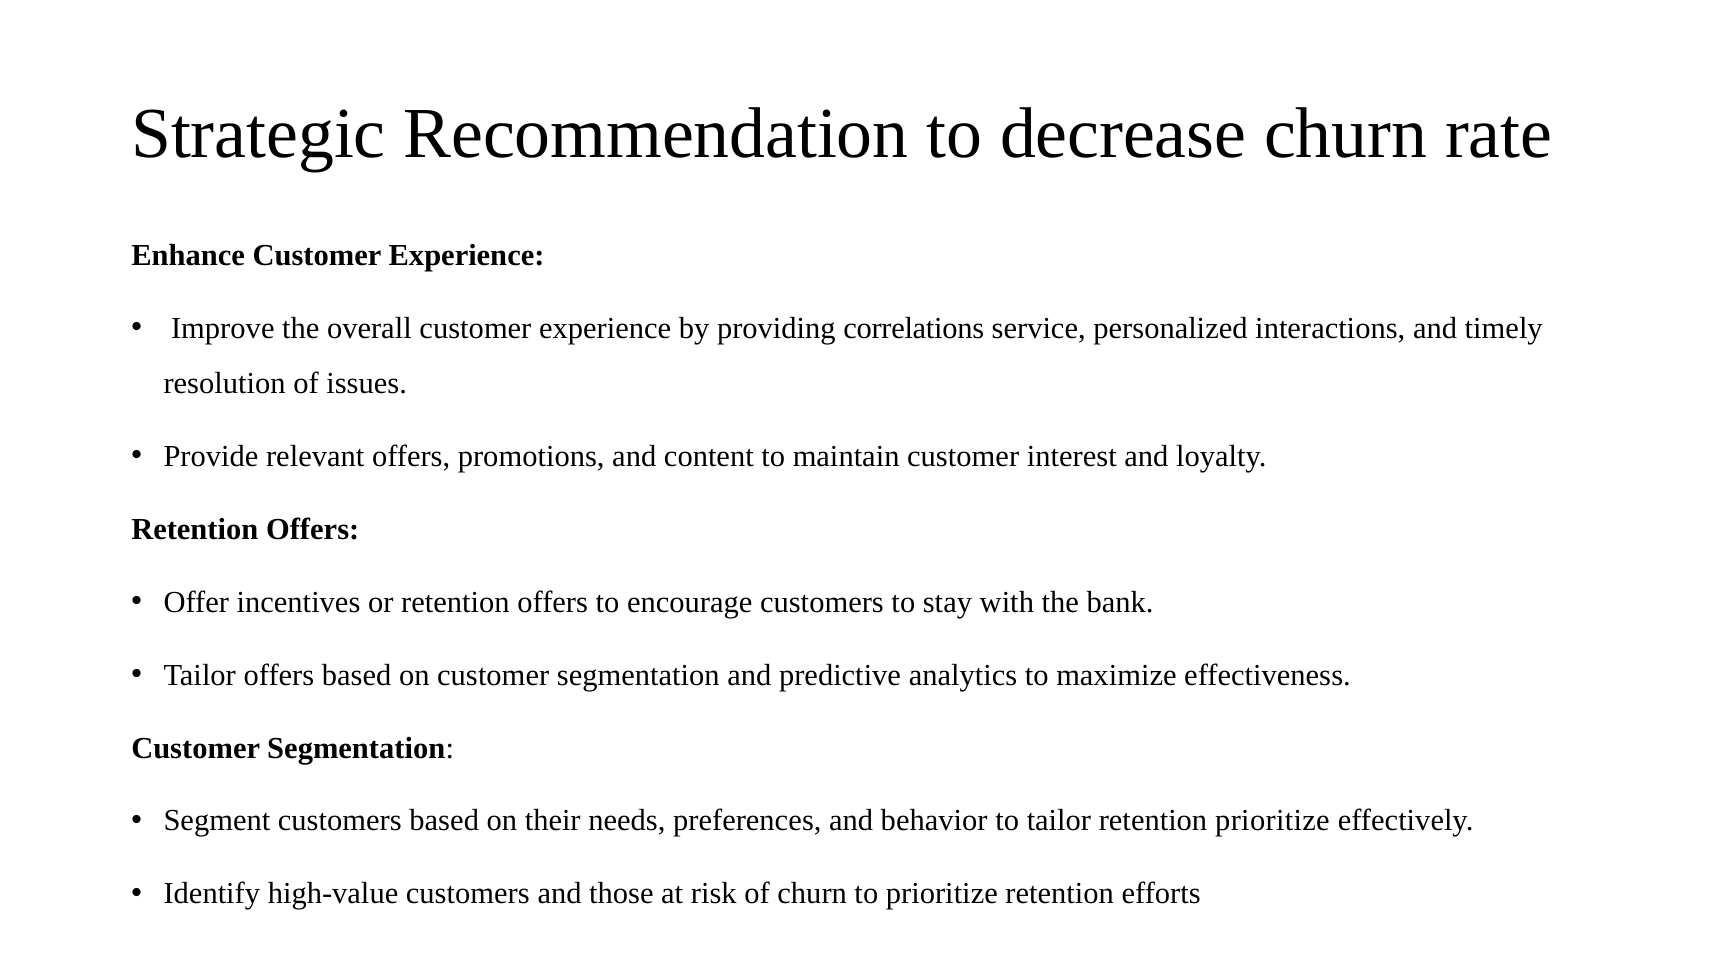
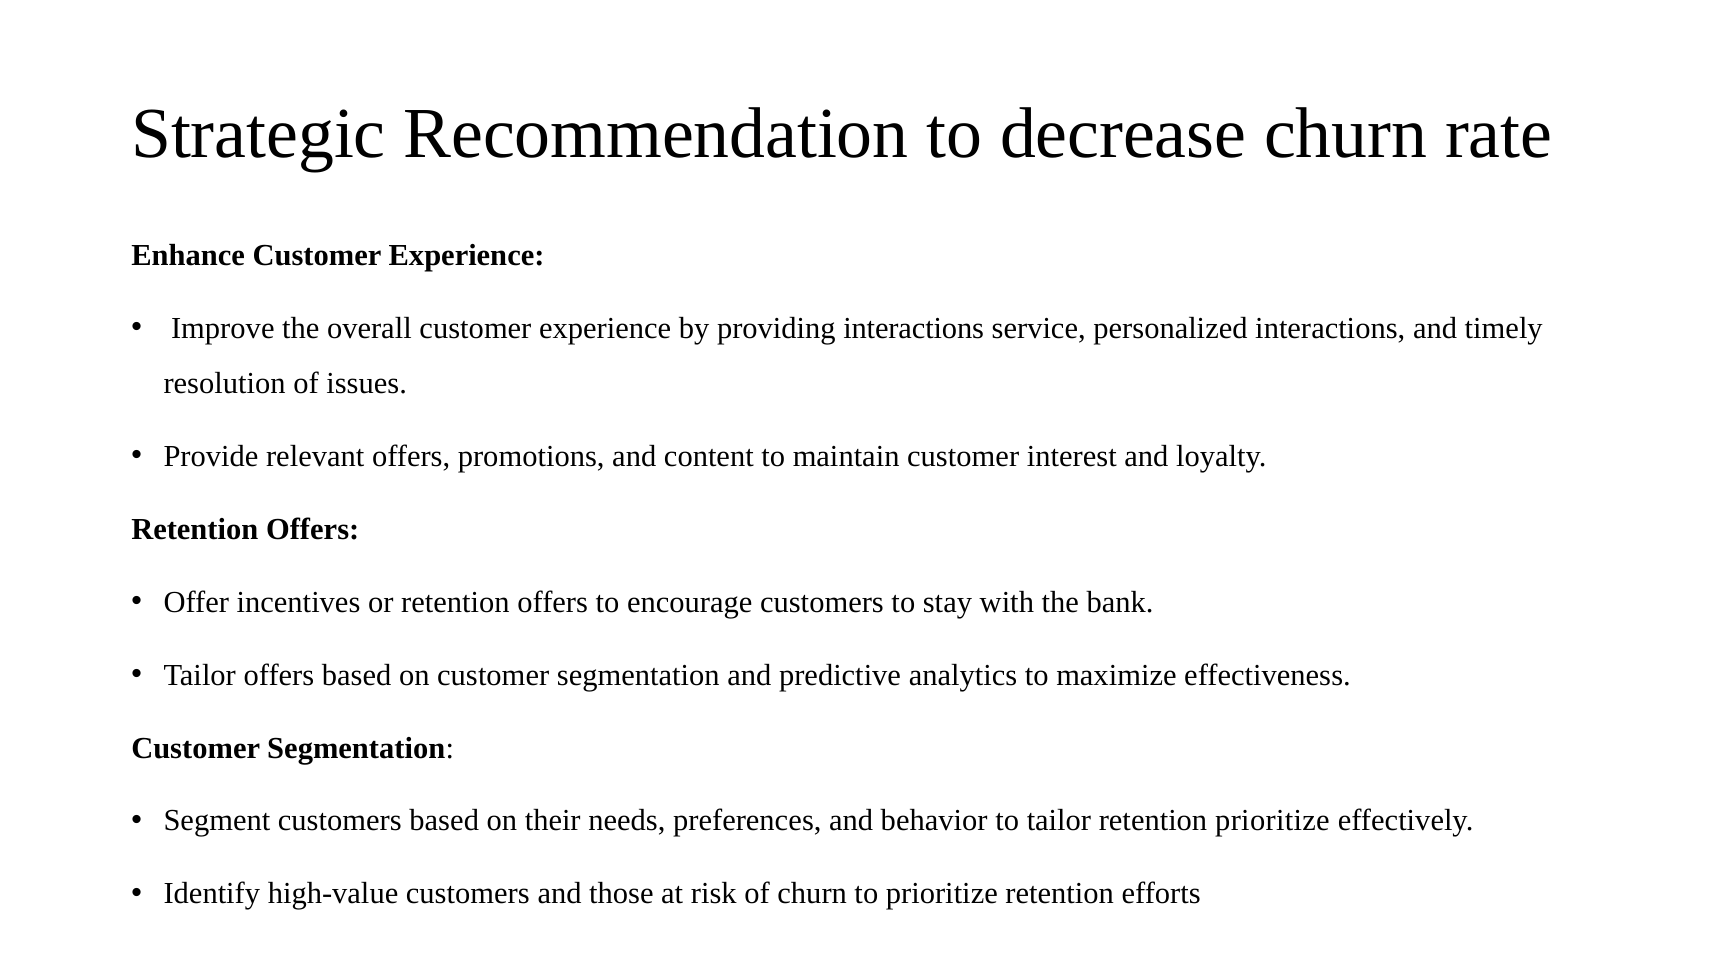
providing correlations: correlations -> interactions (914, 328)
